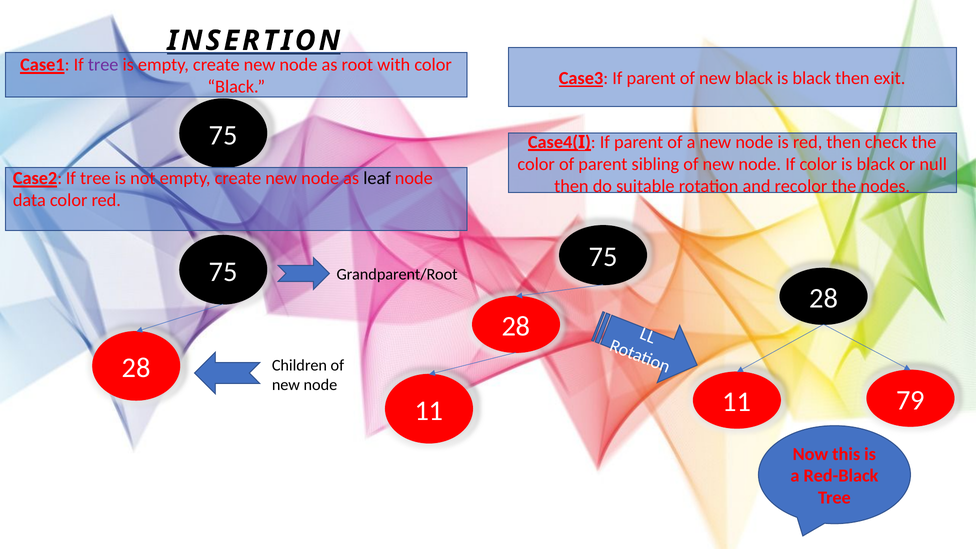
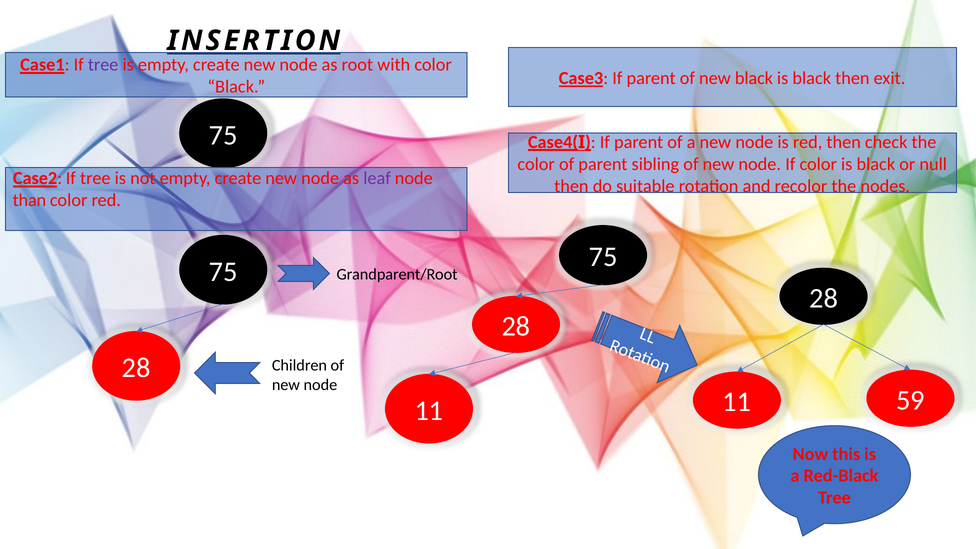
leaf colour: black -> purple (377, 178)
data: data -> than (29, 200)
79: 79 -> 59 (910, 400)
